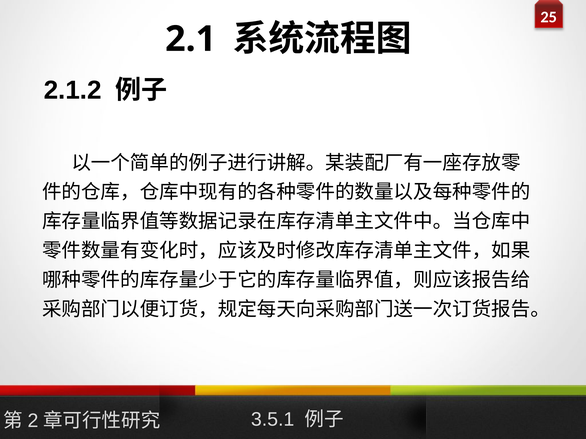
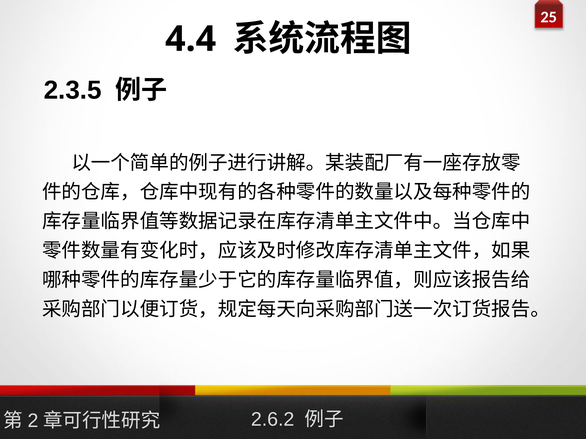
2.1: 2.1 -> 4.4 (191, 39)
2.1.2: 2.1.2 -> 2.3.5 (73, 90)
3.5.1: 3.5.1 -> 2.6.2 (273, 420)
